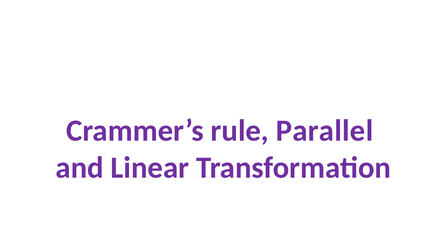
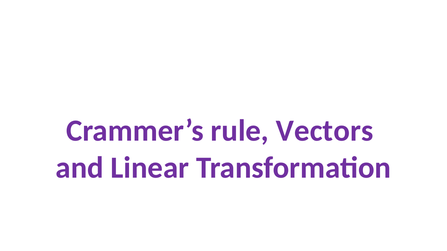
Parallel: Parallel -> Vectors (325, 131)
